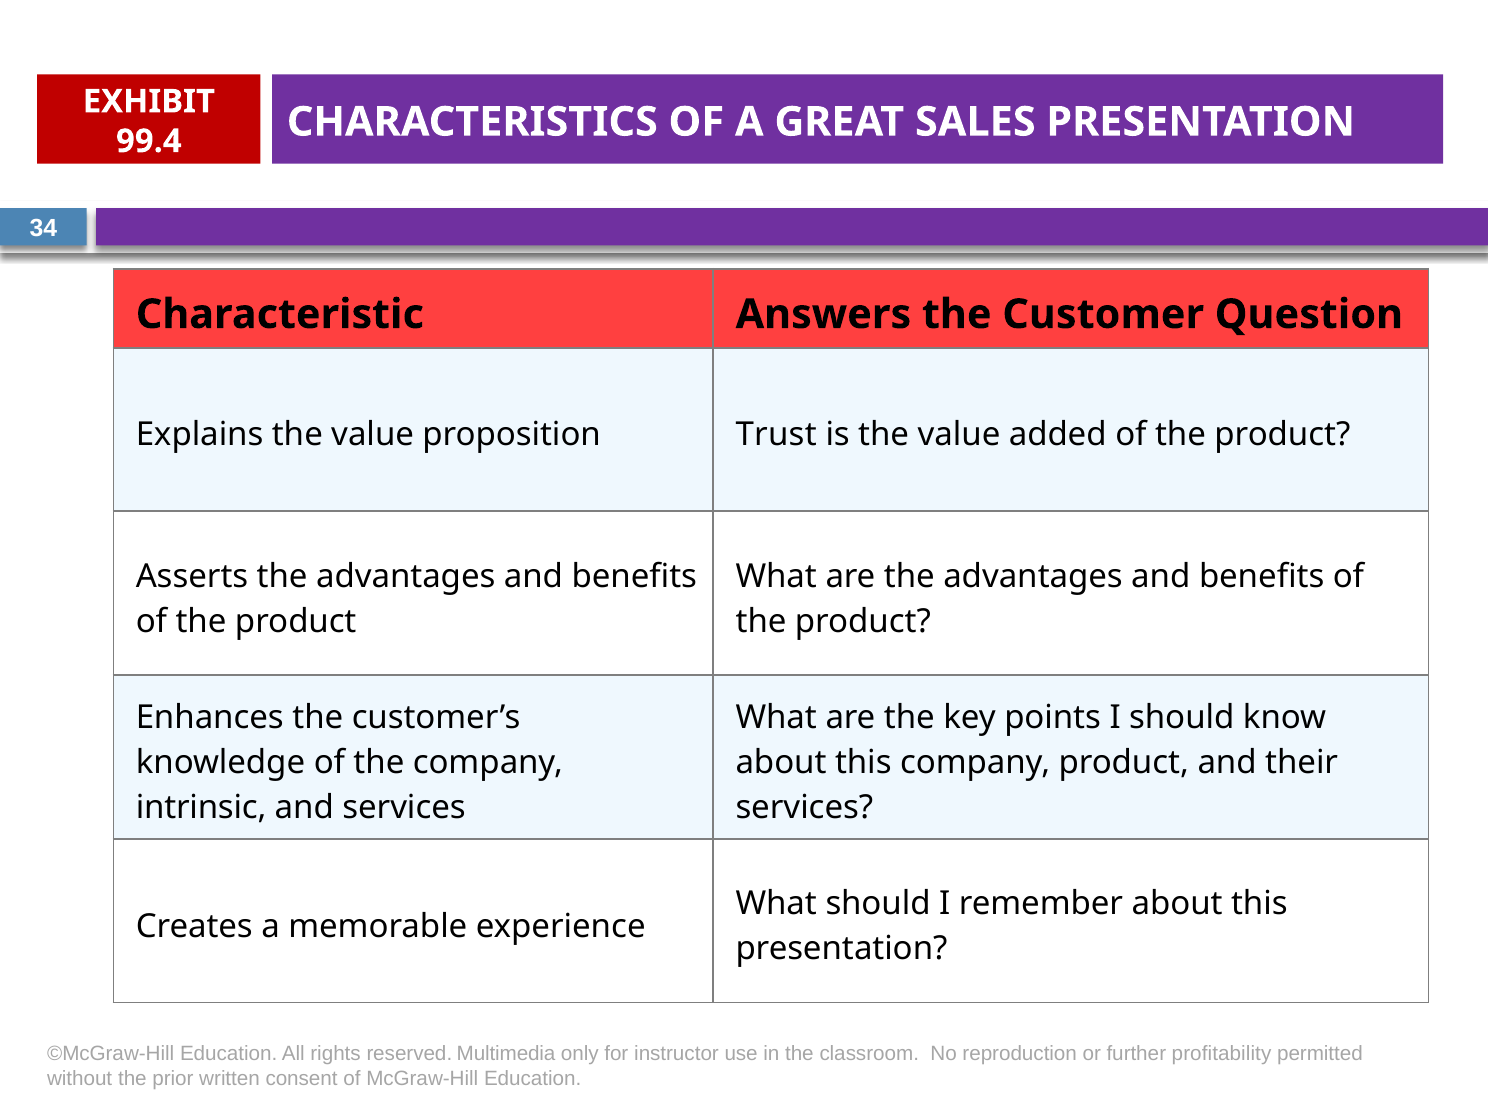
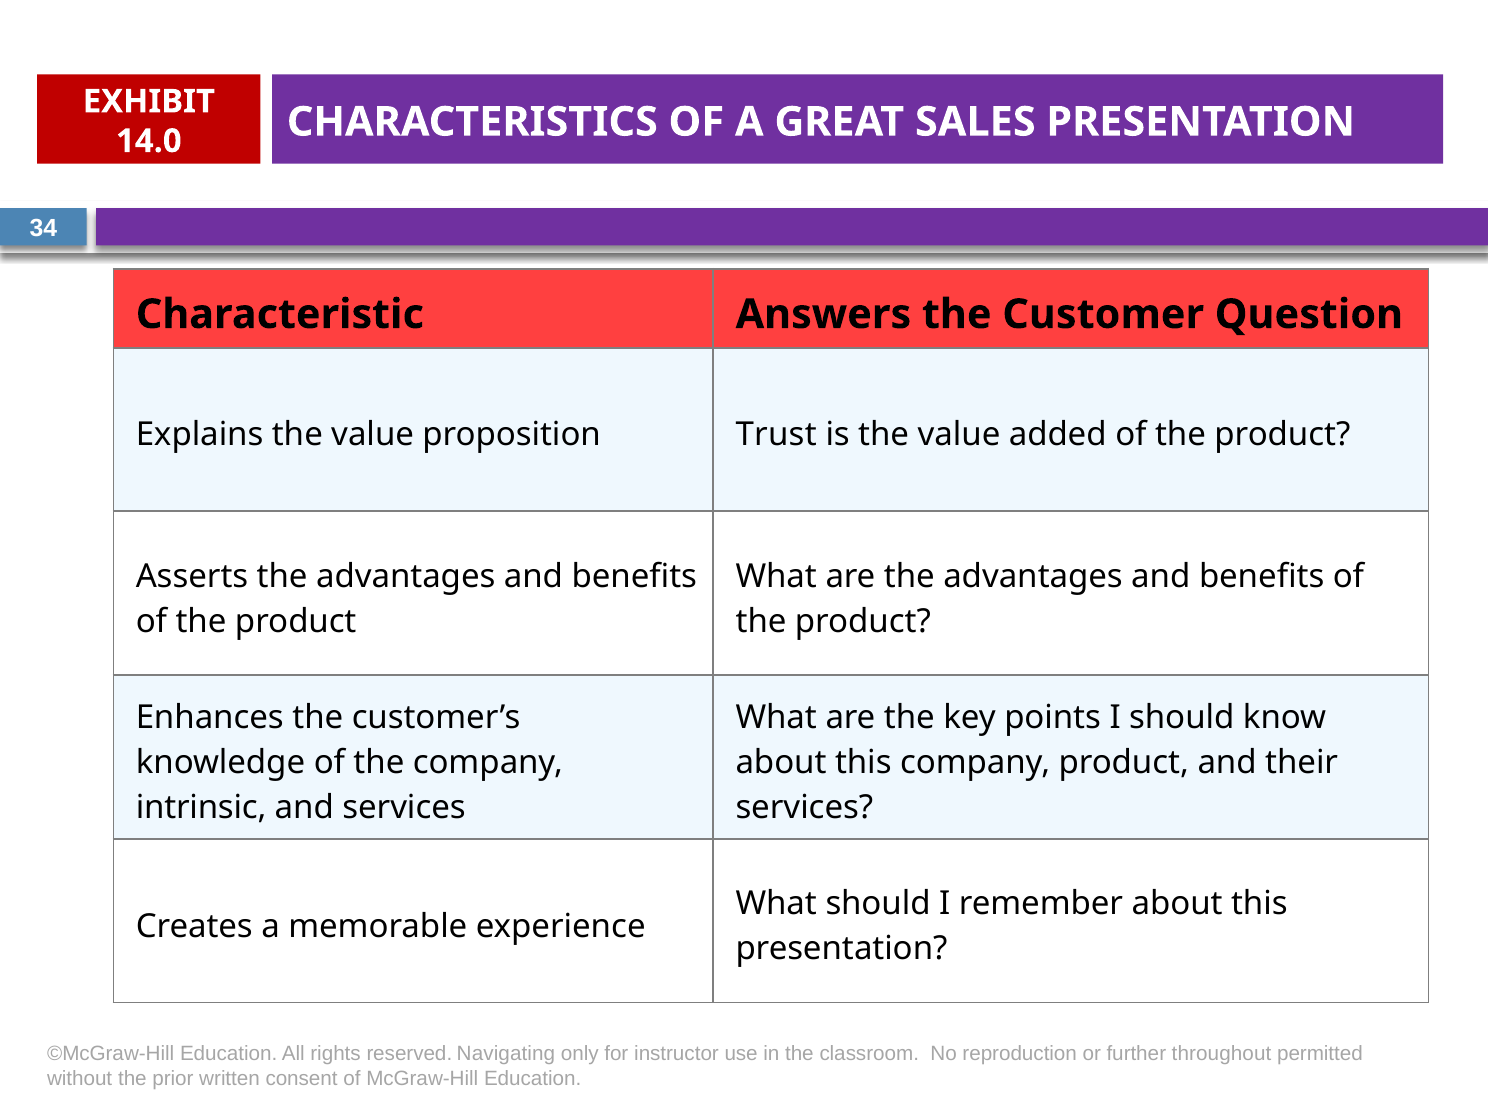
99.4: 99.4 -> 14.0 (149, 141)
Multimedia: Multimedia -> Navigating (506, 1054)
profitability: profitability -> throughout (1222, 1054)
